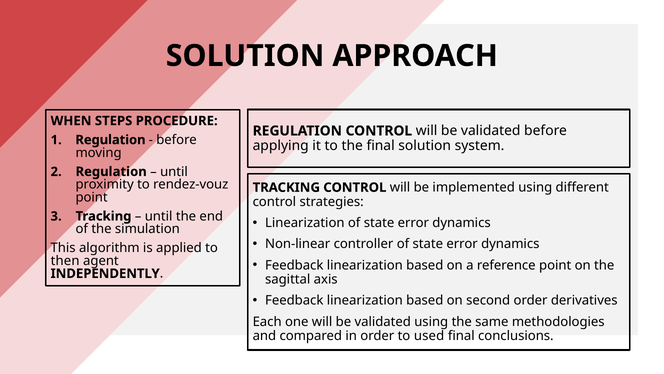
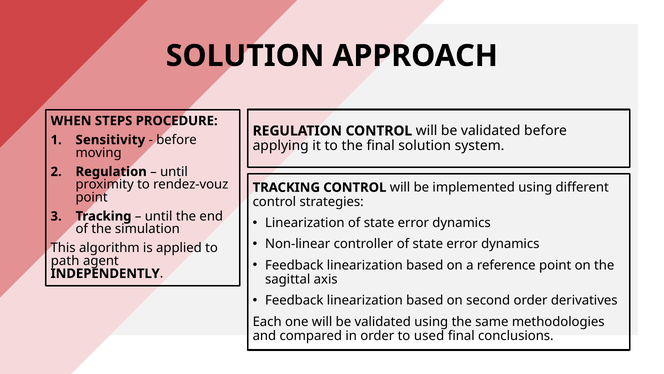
Regulation: Regulation -> Sensitivity (110, 140)
then: then -> path (65, 260)
